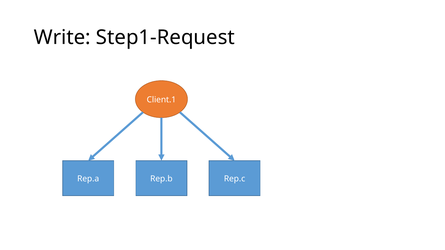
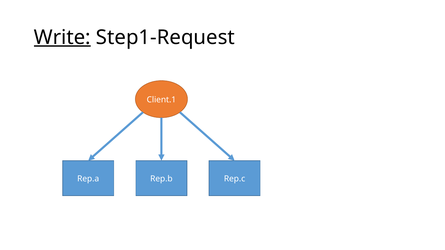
Write underline: none -> present (62, 37)
